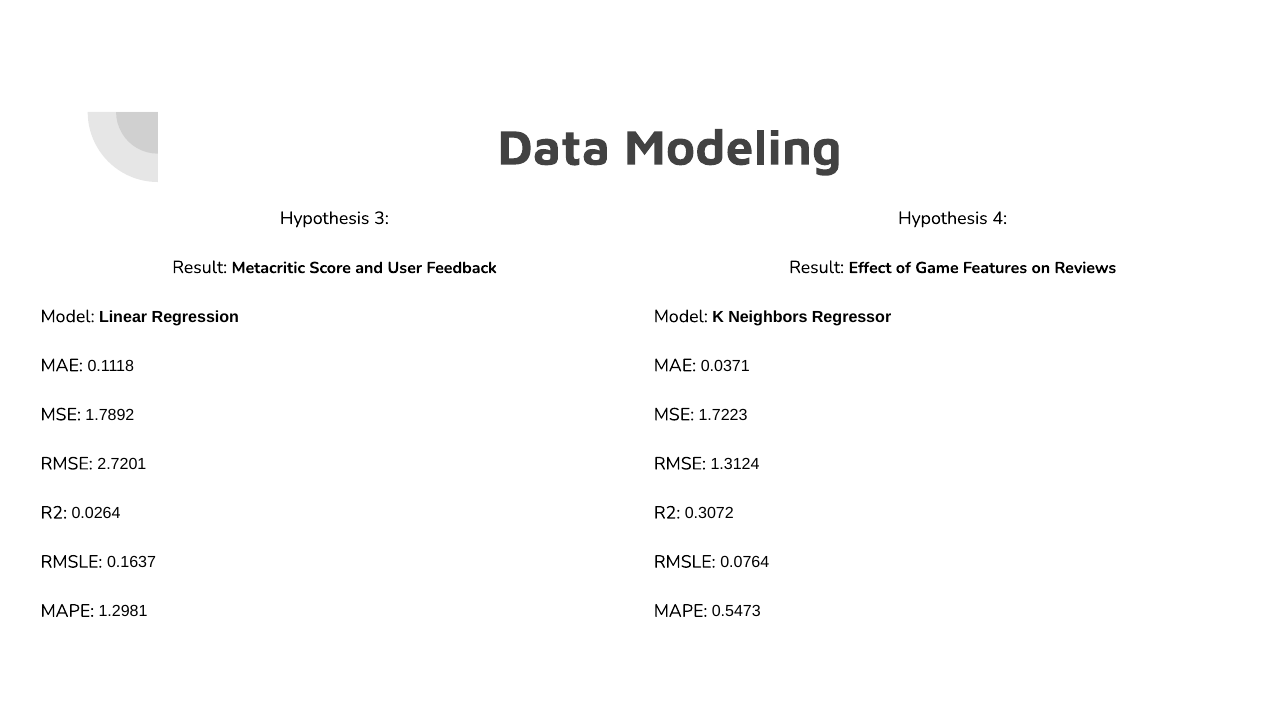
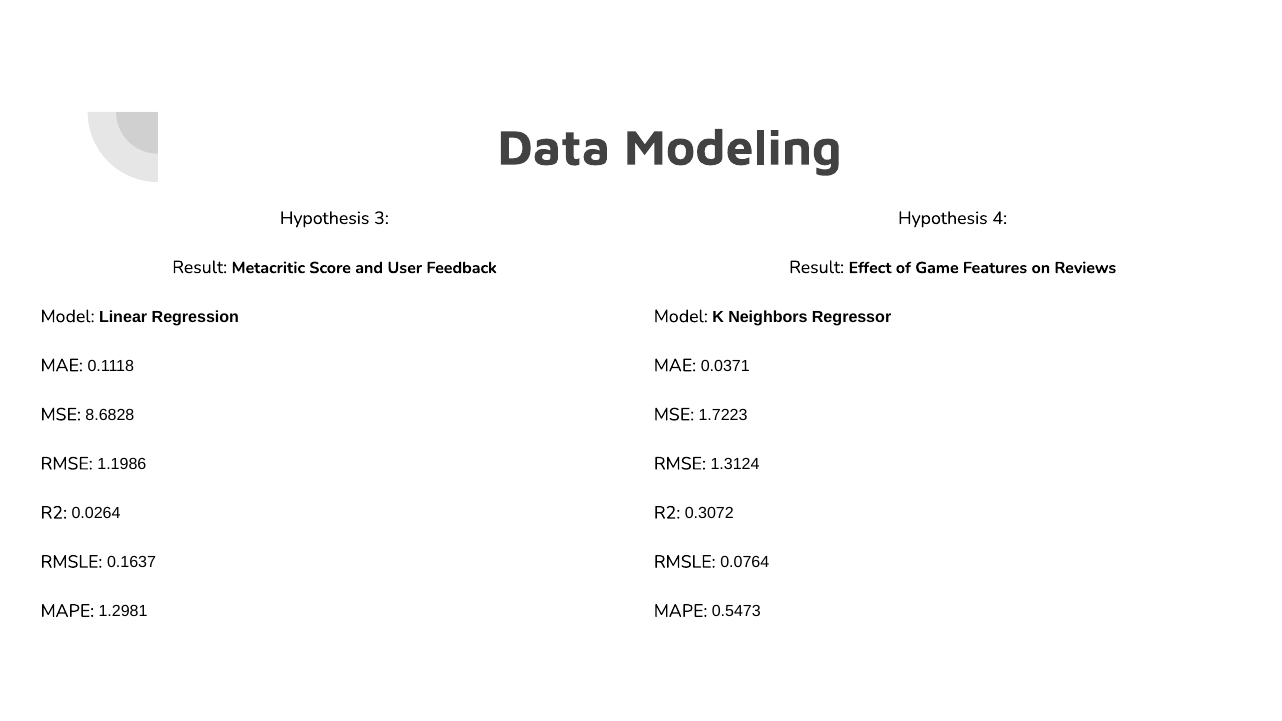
1.7892: 1.7892 -> 8.6828 (110, 415)
2.7201: 2.7201 -> 1.1986 (122, 464)
